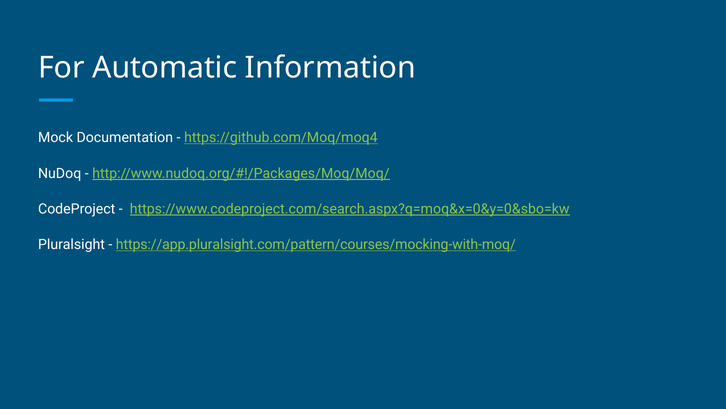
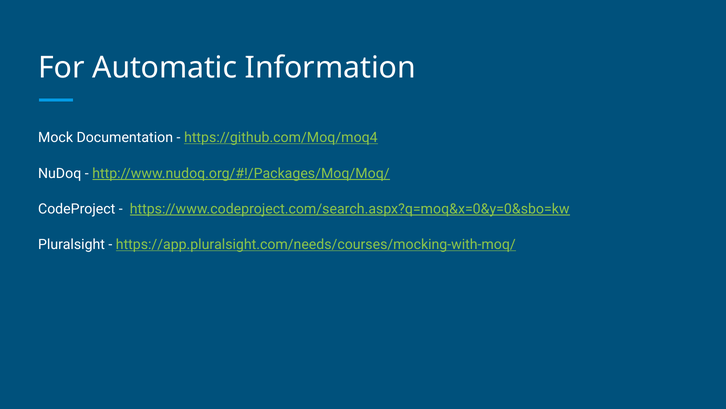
https://app.pluralsight.com/pattern/courses/mocking-with-moq/: https://app.pluralsight.com/pattern/courses/mocking-with-moq/ -> https://app.pluralsight.com/needs/courses/mocking-with-moq/ (316, 244)
